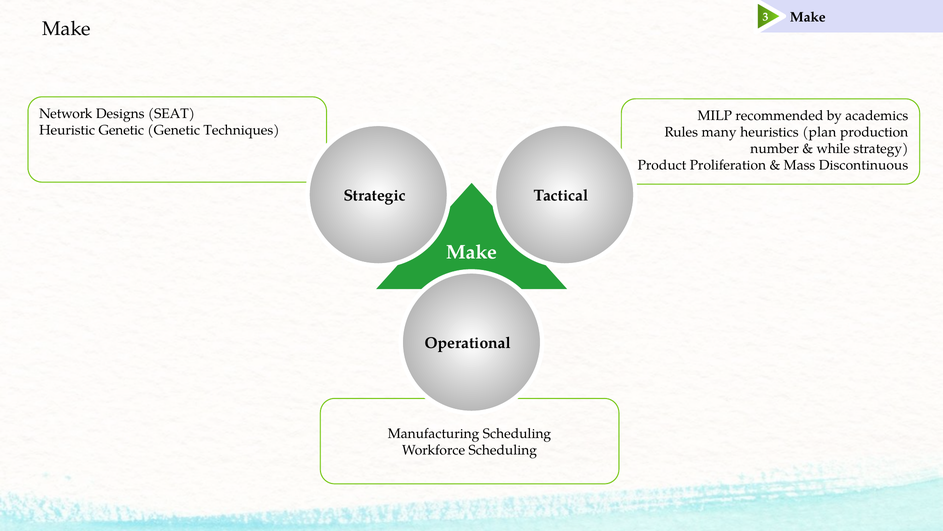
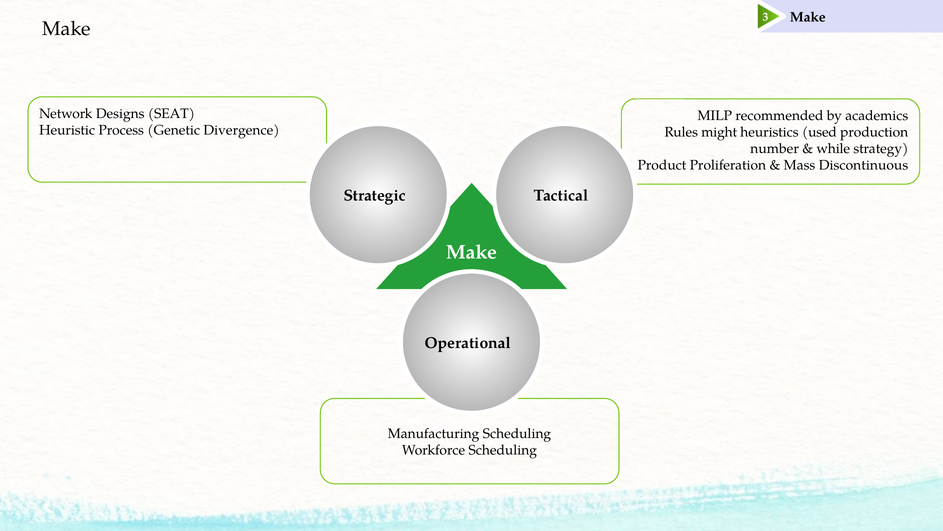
Heuristic Genetic: Genetic -> Process (121, 130)
Techniques: Techniques -> Divergence (242, 130)
many: many -> might (719, 132)
plan: plan -> used (819, 132)
